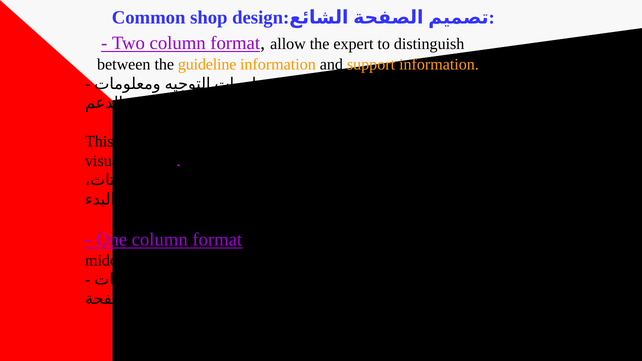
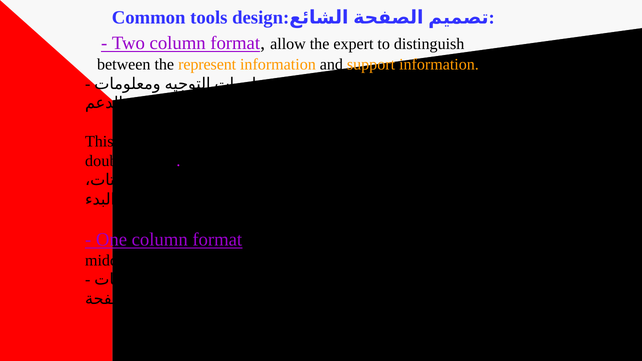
shop: shop -> tools (209, 18)
guideline: guideline -> represent (207, 65)
visuals: visuals -> double (107, 161)
